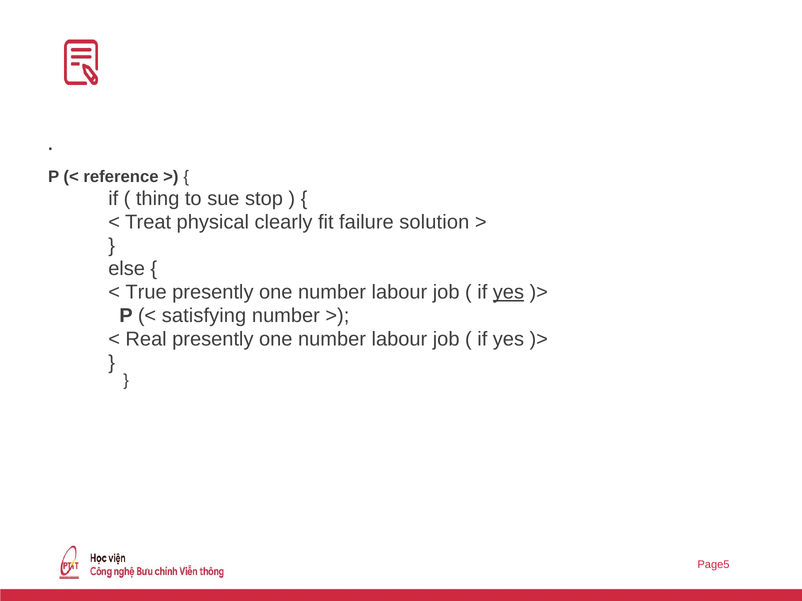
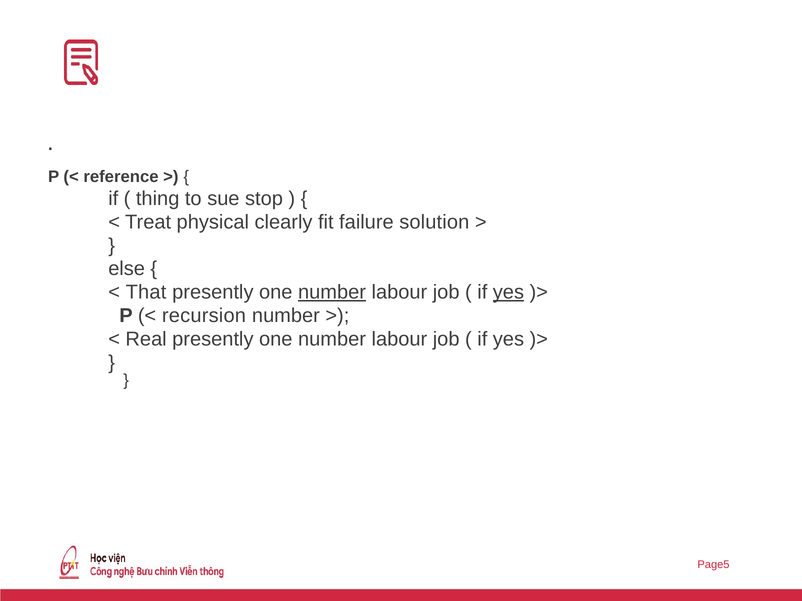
True: True -> That (146, 292)
number underline: none -> present (332, 292)
satisfying: satisfying -> recursion (204, 316)
